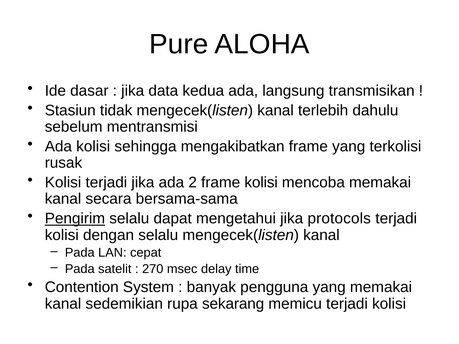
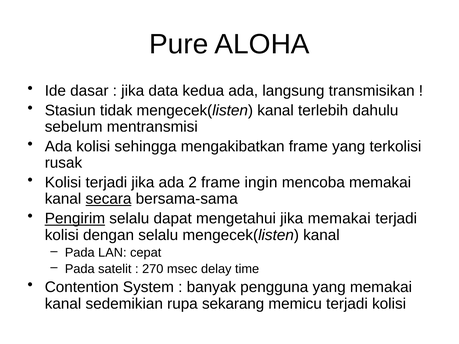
frame kolisi: kolisi -> ingin (261, 183)
secara underline: none -> present (108, 199)
jika protocols: protocols -> memakai (339, 219)
